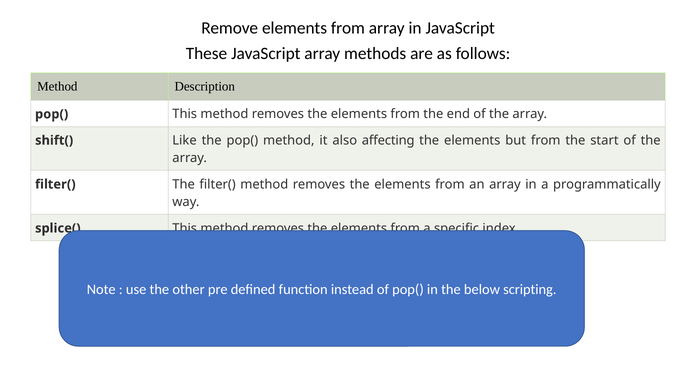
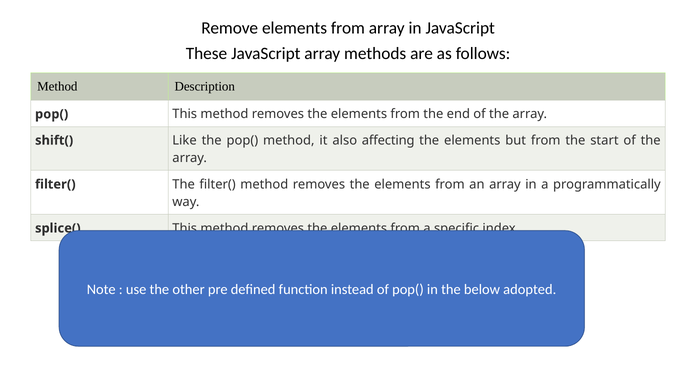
scripting: scripting -> adopted (530, 290)
